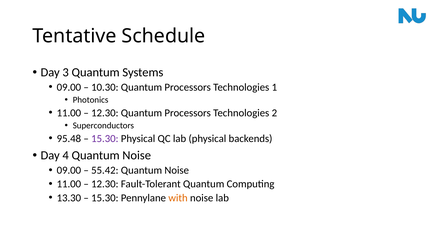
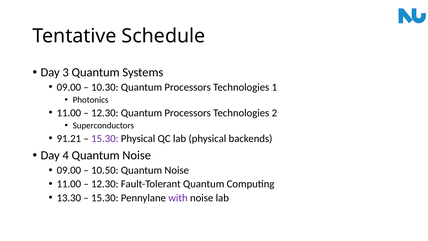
95.48: 95.48 -> 91.21 (69, 138)
55.42: 55.42 -> 10.50 (105, 170)
with colour: orange -> purple (178, 198)
